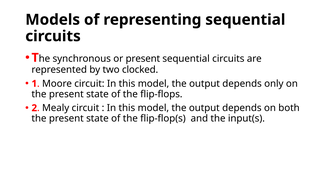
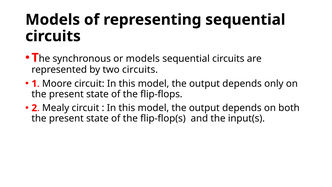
or present: present -> models (143, 59)
two clocked: clocked -> circuits (140, 70)
